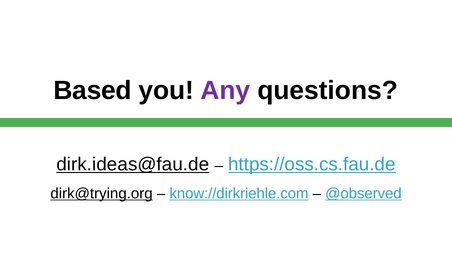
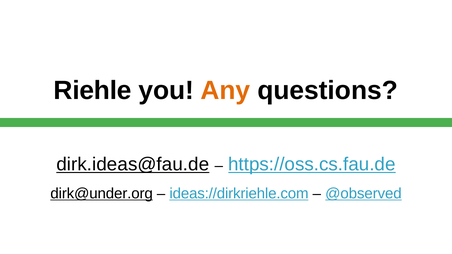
Based: Based -> Riehle (93, 91)
Any colour: purple -> orange (225, 91)
dirk@trying.org: dirk@trying.org -> dirk@under.org (102, 194)
know://dirkriehle.com: know://dirkriehle.com -> ideas://dirkriehle.com (239, 194)
